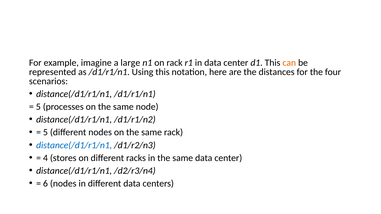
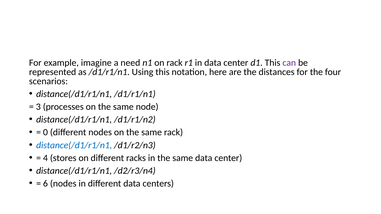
large: large -> need (130, 63)
can colour: orange -> purple (289, 63)
5: 5 -> 3 (38, 107)
5: 5 -> 0 (45, 133)
